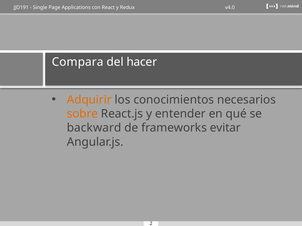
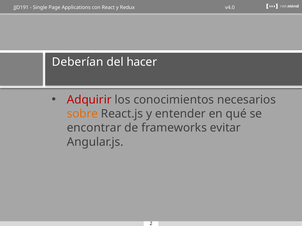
Compara: Compara -> Deberían (78, 62)
Adquirir colour: orange -> red (89, 100)
backward: backward -> encontrar (94, 128)
